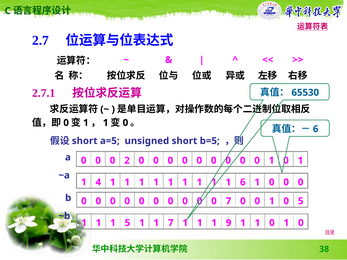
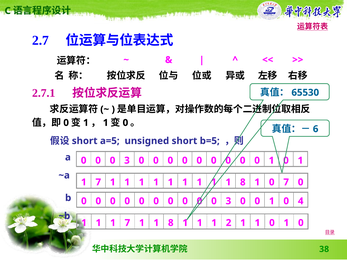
2: 2 -> 3 (127, 161)
4: 4 -> 7 (98, 182)
1 1 1 6: 6 -> 8 (243, 182)
1 0 0: 0 -> 7 (286, 182)
7: 7 -> 3 (228, 201)
0 5: 5 -> 4 (301, 201)
1 1 5: 5 -> 7 (127, 223)
7: 7 -> 8 (171, 223)
9: 9 -> 2 (229, 223)
